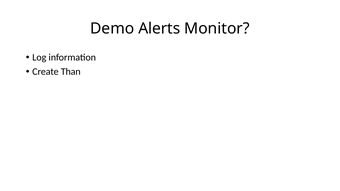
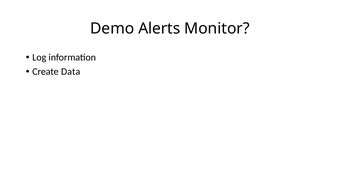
Than: Than -> Data (71, 72)
